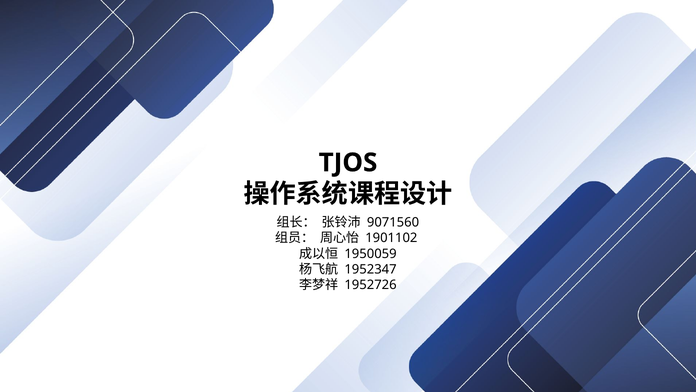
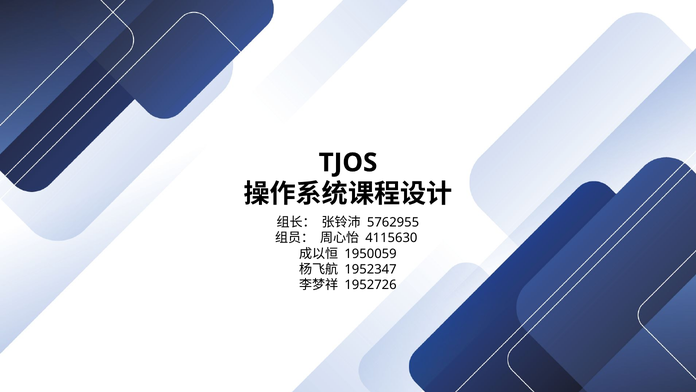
9071560: 9071560 -> 5762955 (393, 222)
1901102: 1901102 -> 4115630 (391, 238)
